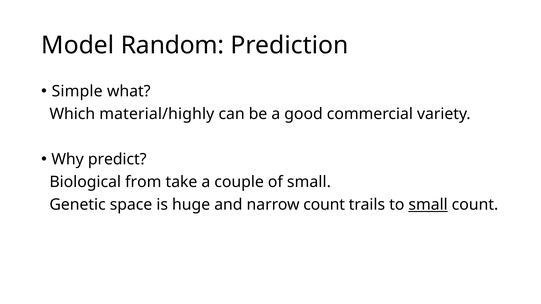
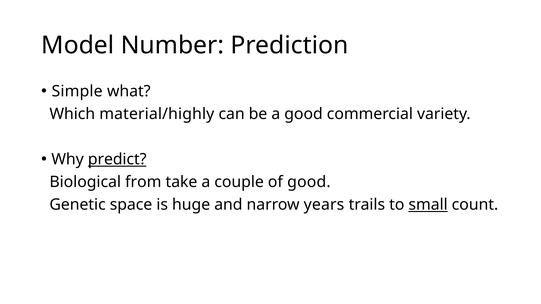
Random: Random -> Number (172, 45)
predict underline: none -> present (117, 160)
of small: small -> good (309, 182)
narrow count: count -> years (324, 205)
